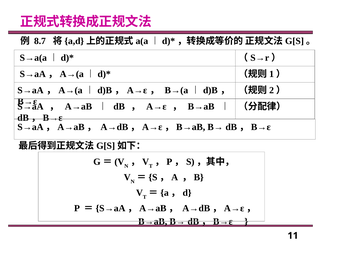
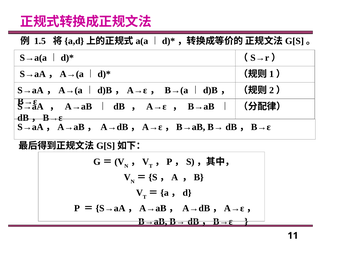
8.7: 8.7 -> 1.5 (40, 41)
